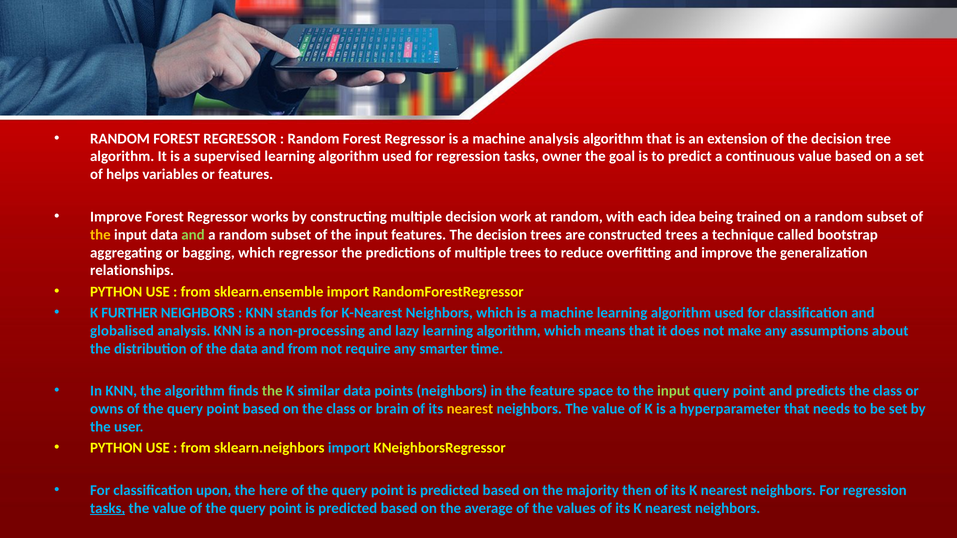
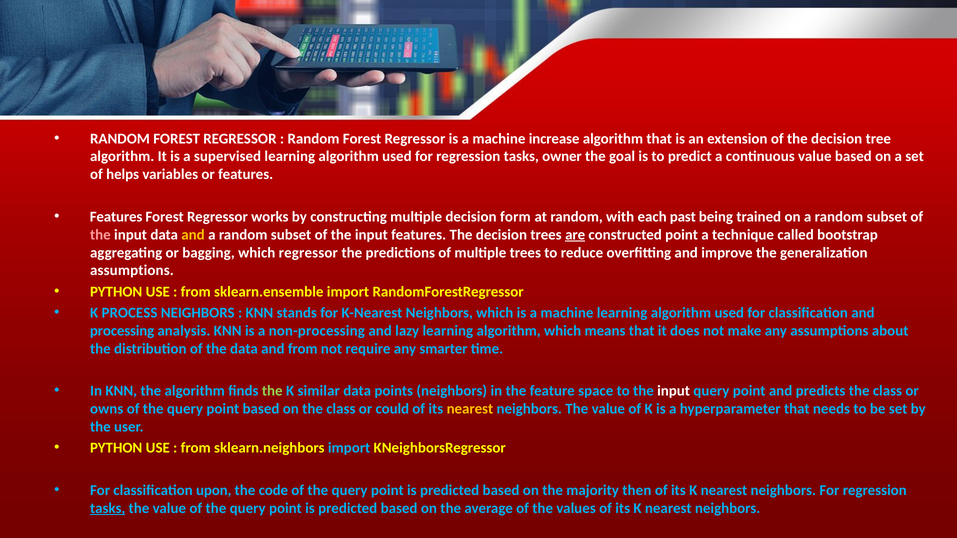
machine analysis: analysis -> increase (554, 139)
Improve: Improve -> Features (116, 217)
work: work -> form (515, 217)
idea: idea -> past (683, 217)
the colour: yellow -> pink (100, 235)
and colour: light green -> yellow (193, 235)
are underline: none -> present (575, 235)
constructed trees: trees -> point (682, 235)
relationships: relationships -> assumptions (132, 271)
FURTHER: FURTHER -> PROCESS (129, 313)
globalised: globalised -> processing (122, 331)
input colour: light green -> white (674, 391)
brain: brain -> could (392, 409)
here: here -> code (273, 490)
